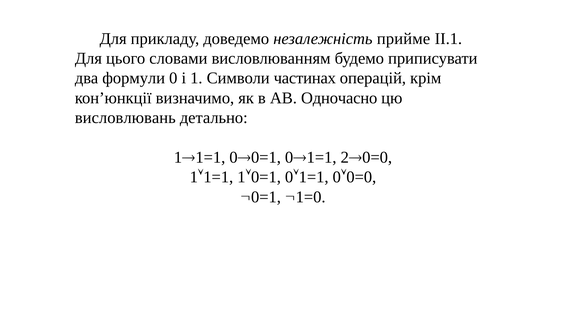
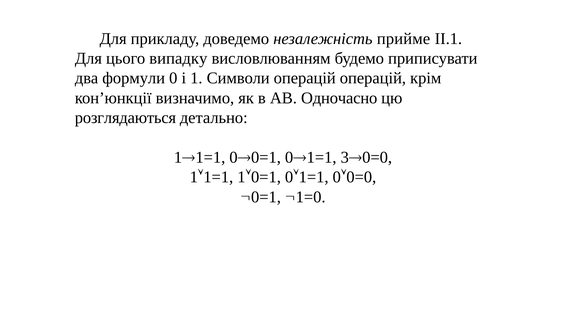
словами: словами -> випадку (178, 58)
Символи частинах: частинах -> операцій (305, 78)
висловлювань: висловлювань -> розглядаються (125, 118)
2: 2 -> 3 (345, 158)
